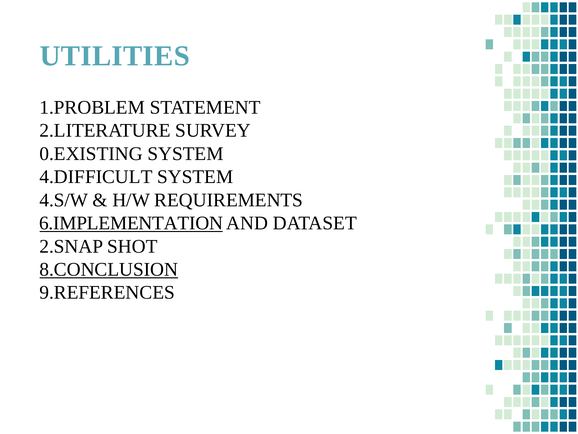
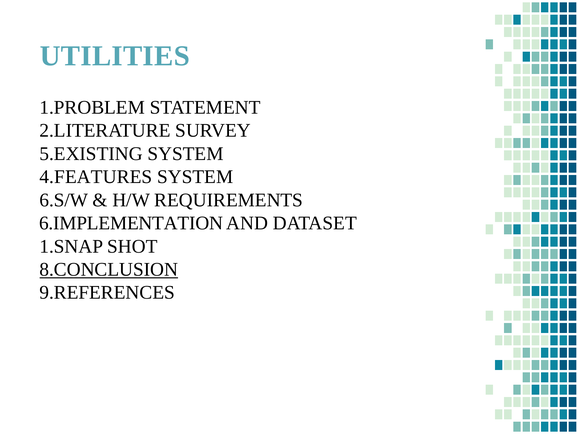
0.EXISTING: 0.EXISTING -> 5.EXISTING (91, 154)
4.DIFFICULT: 4.DIFFICULT -> 4.FEATURES (96, 177)
4.S/W: 4.S/W -> 6.S/W (64, 200)
6.IMPLEMENTATION underline: present -> none (131, 223)
2.SNAP: 2.SNAP -> 1.SNAP (71, 246)
